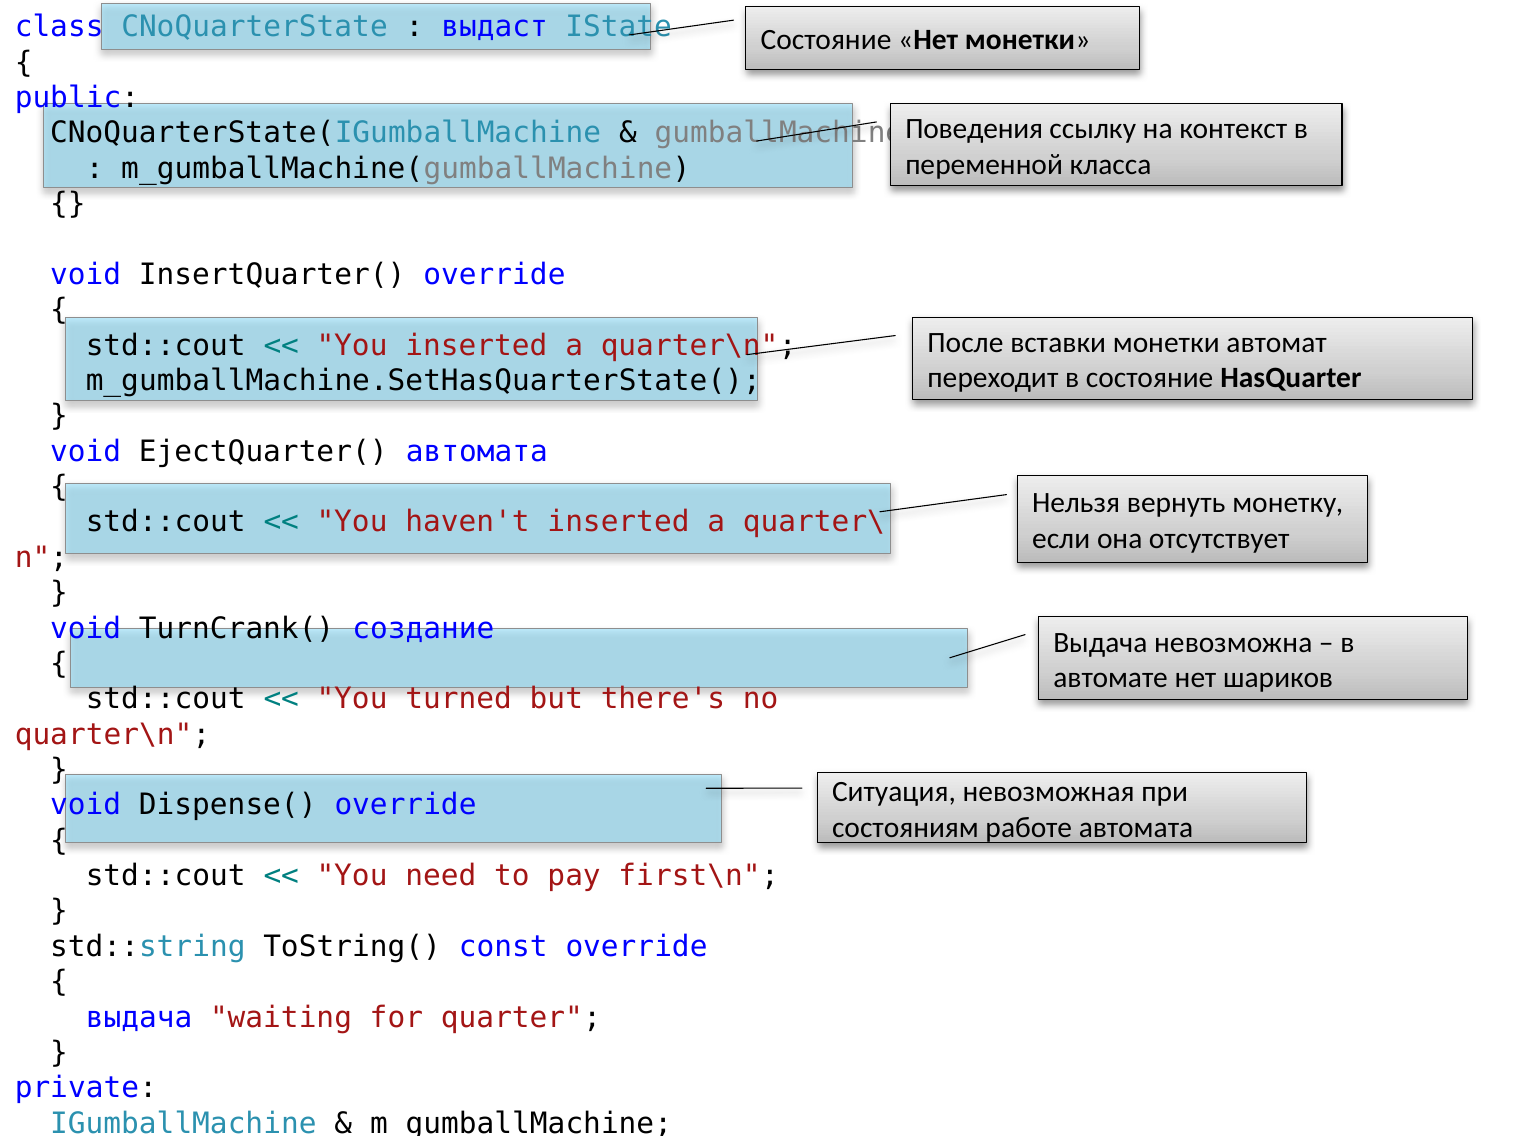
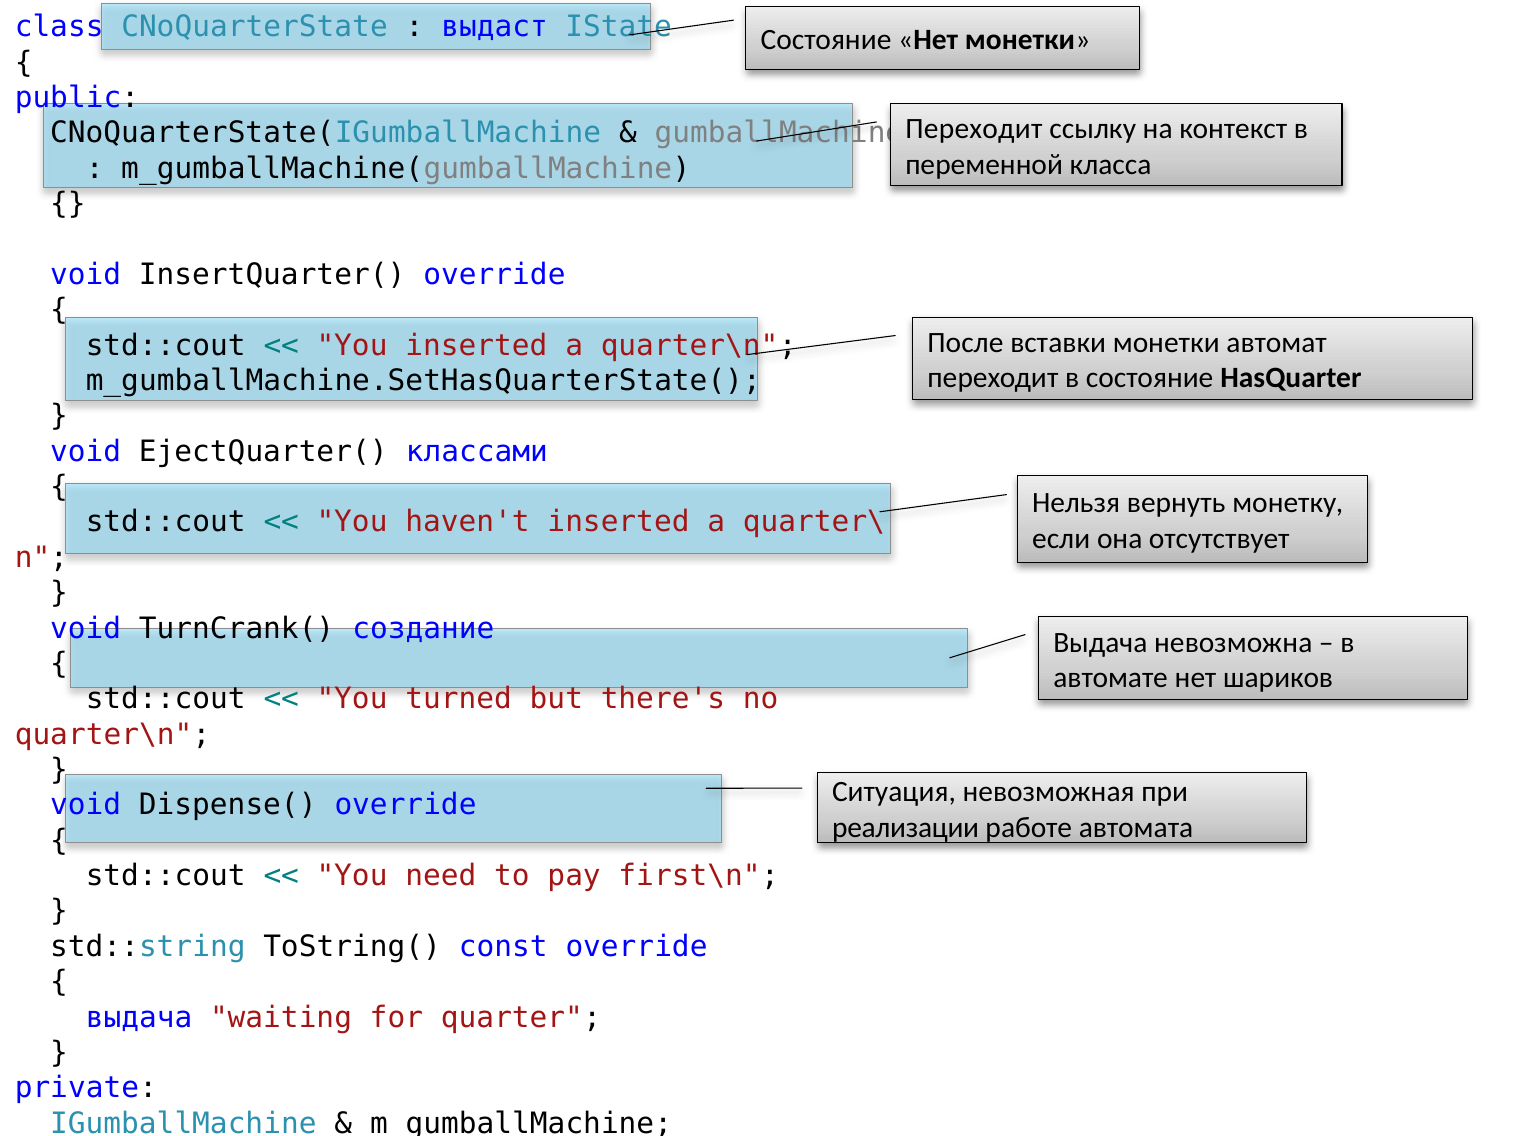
Поведения: Поведения -> Переходит (974, 129)
EjectQuarter( автомата: автомата -> классами (477, 452)
состояниям: состояниям -> реализации (906, 827)
